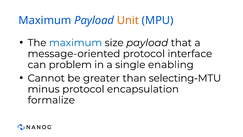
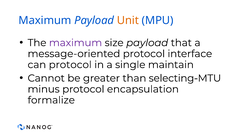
maximum colour: blue -> purple (76, 43)
can problem: problem -> protocol (70, 65)
enabling: enabling -> maintain (171, 65)
